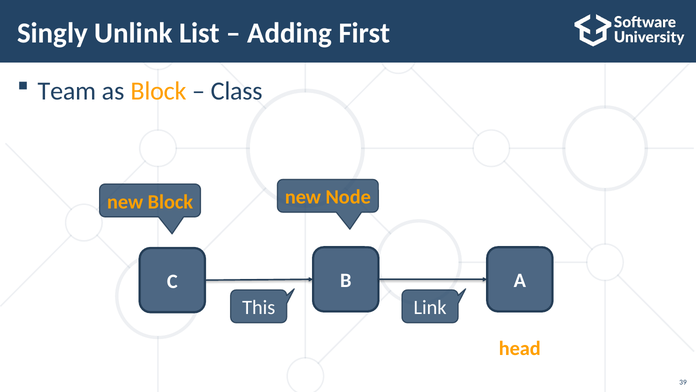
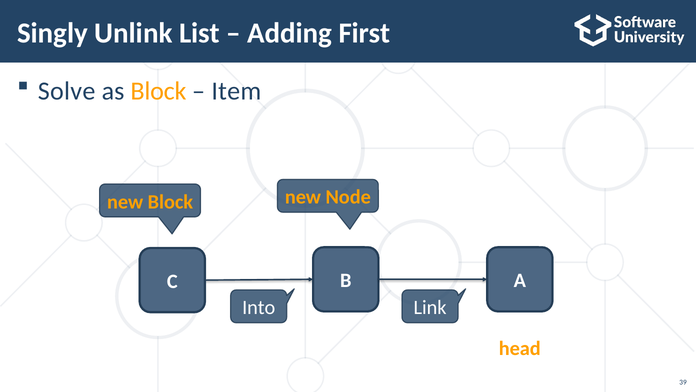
Team: Team -> Solve (67, 91)
Class: Class -> Item (236, 91)
This: This -> Into (259, 307)
